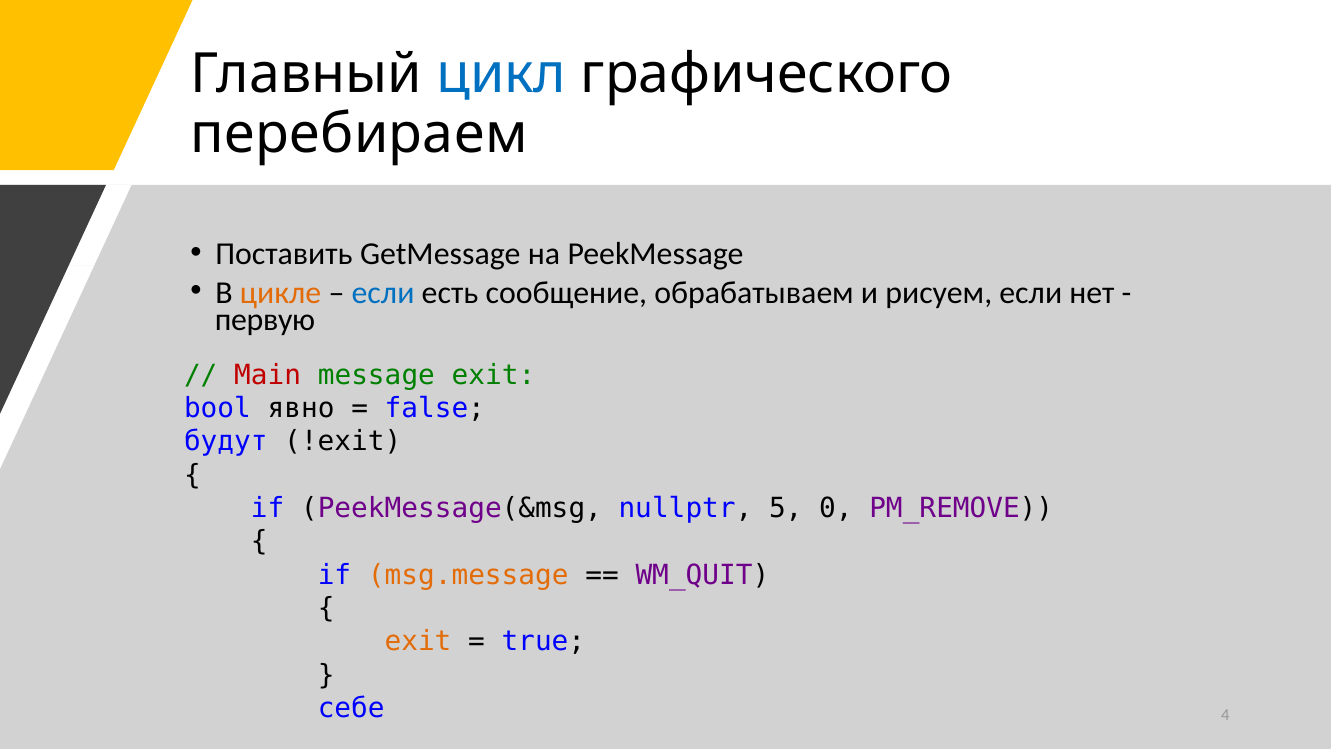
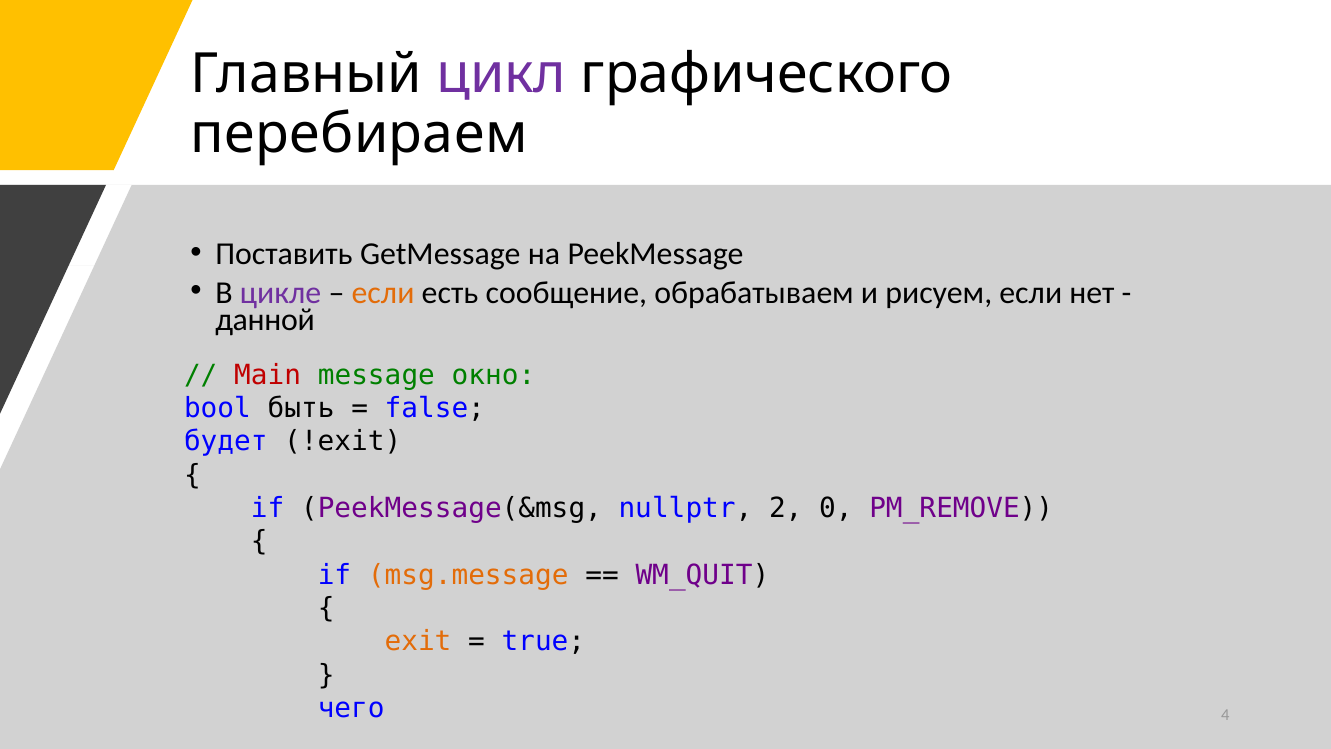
цикл colour: blue -> purple (501, 74)
цикле colour: orange -> purple (281, 293)
если colour: blue -> orange (383, 293)
первую: первую -> данной (265, 320)
message exit: exit -> окно (493, 375)
явно: явно -> быть (301, 408)
будут: будут -> будет (226, 442)
5: 5 -> 2 (786, 508)
себе: себе -> чего (351, 708)
